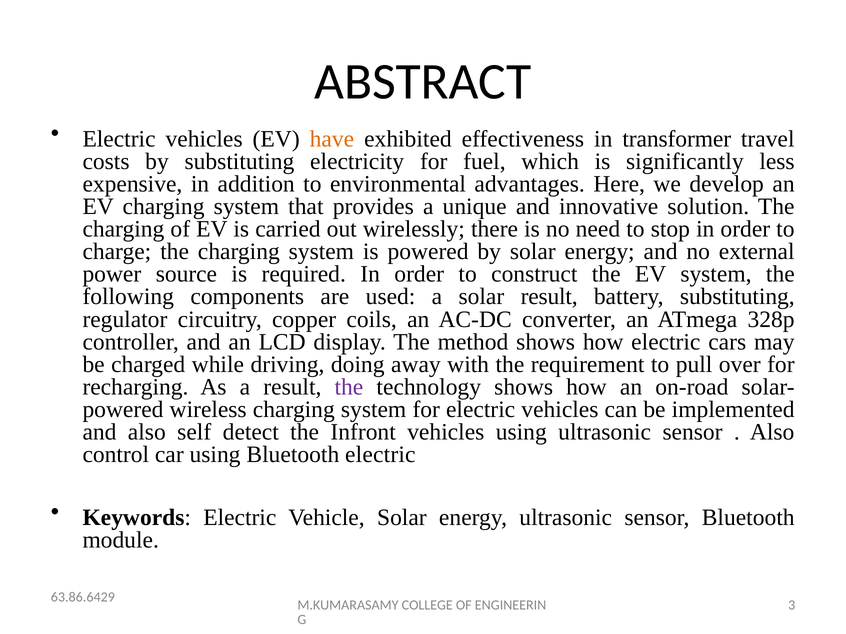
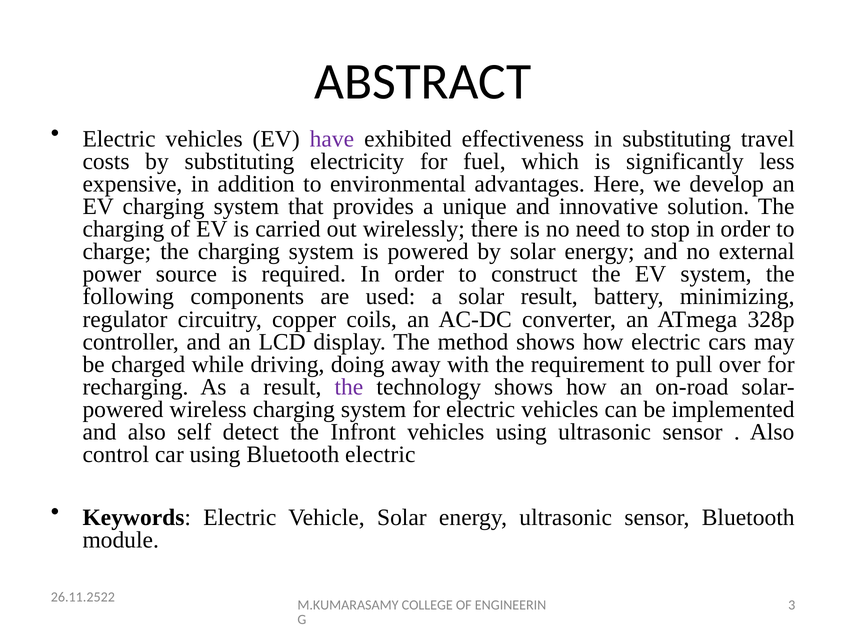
have colour: orange -> purple (332, 139)
in transformer: transformer -> substituting (677, 139)
battery substituting: substituting -> minimizing (737, 297)
63.86.6429: 63.86.6429 -> 26.11.2522 (83, 597)
